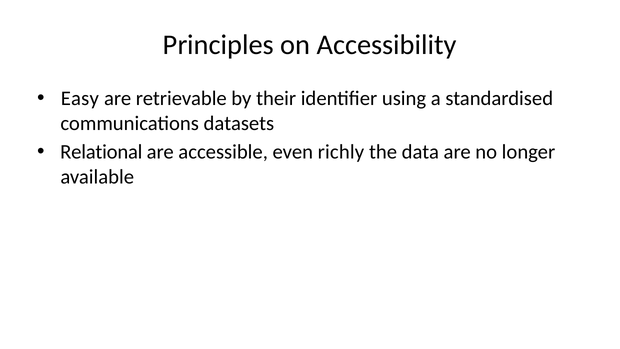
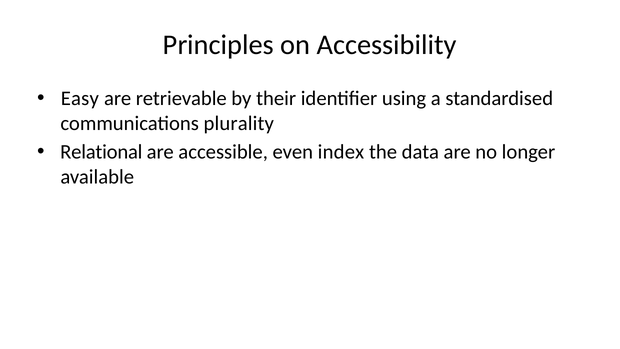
datasets: datasets -> plurality (239, 123)
richly: richly -> index (341, 152)
